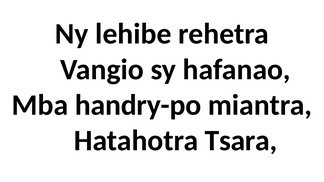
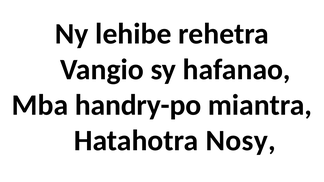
Tsara: Tsara -> Nosy (241, 141)
